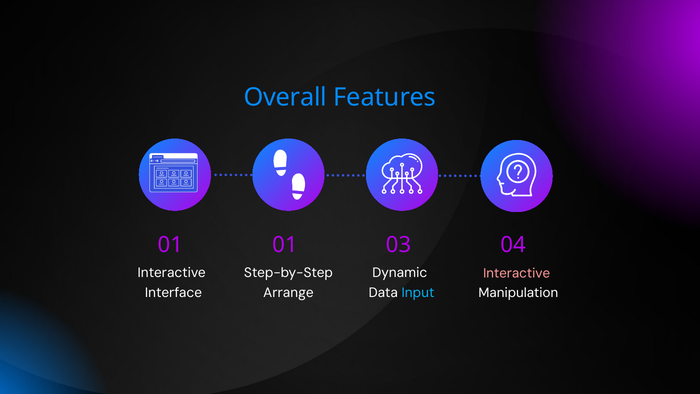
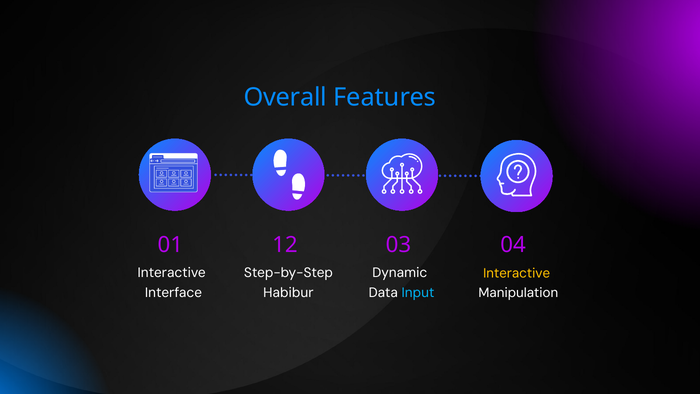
01 01: 01 -> 12 (285, 245)
Interactive colour: pink -> yellow (517, 273)
Arrange: Arrange -> Habibur (288, 292)
